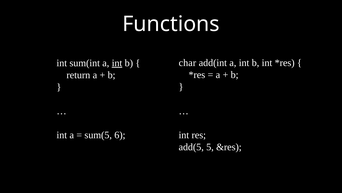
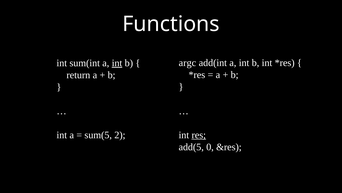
char: char -> argc (187, 63)
res underline: none -> present (199, 135)
6: 6 -> 2 (120, 135)
5: 5 -> 0 (210, 147)
